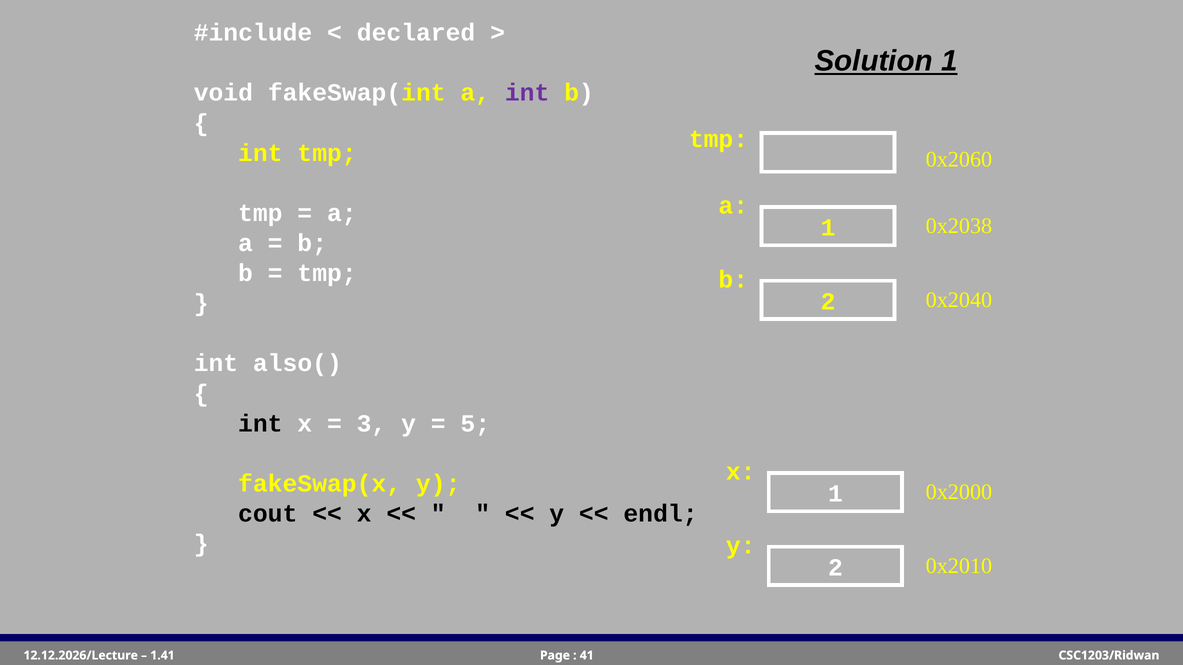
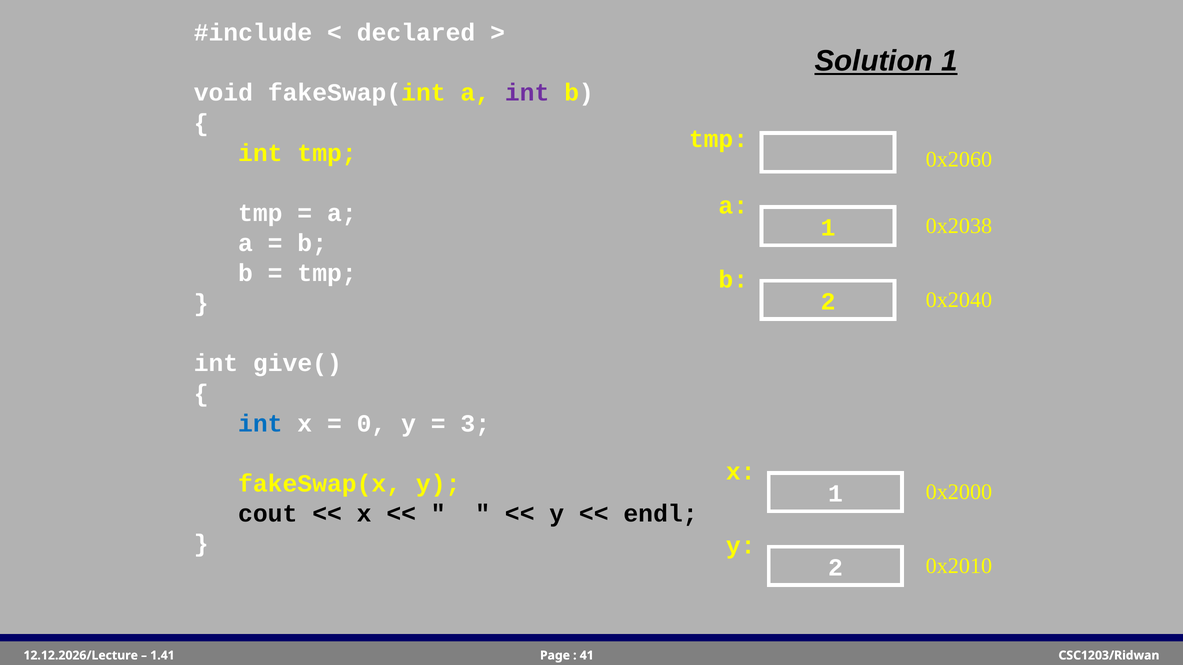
also(: also( -> give( (297, 364)
int colour: black -> blue (260, 424)
3: 3 -> 0 (371, 424)
5: 5 -> 3 (475, 424)
